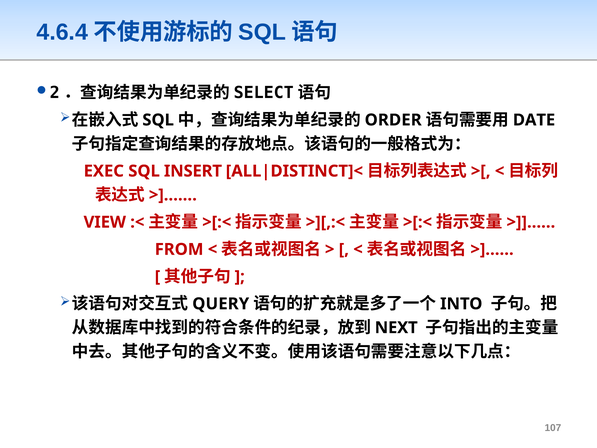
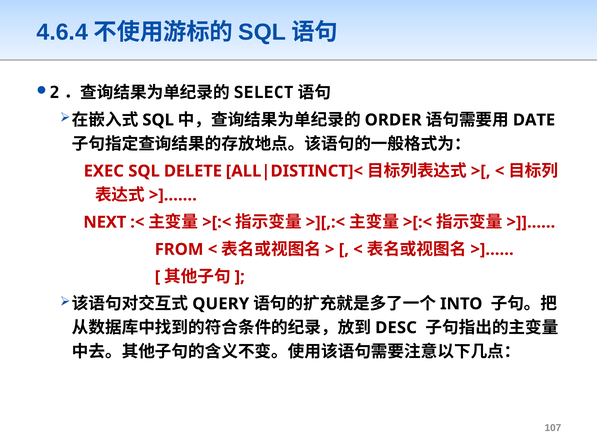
INSERT: INSERT -> DELETE (193, 171)
VIEW: VIEW -> NEXT (105, 222)
NEXT: NEXT -> DESC (396, 328)
